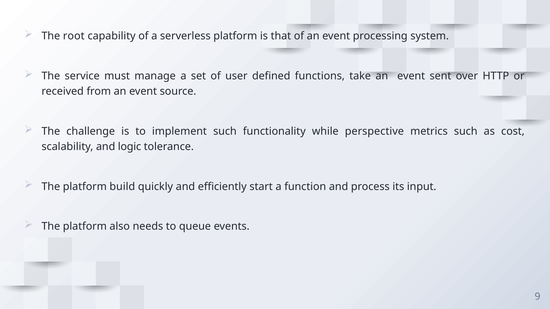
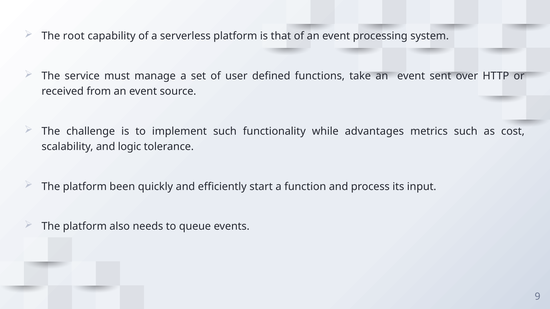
perspective: perspective -> advantages (374, 131)
build: build -> been (122, 187)
